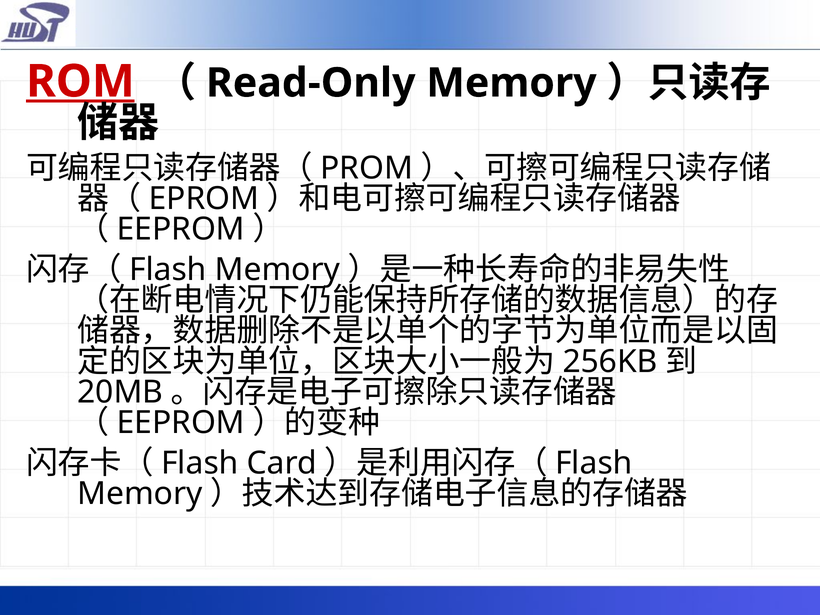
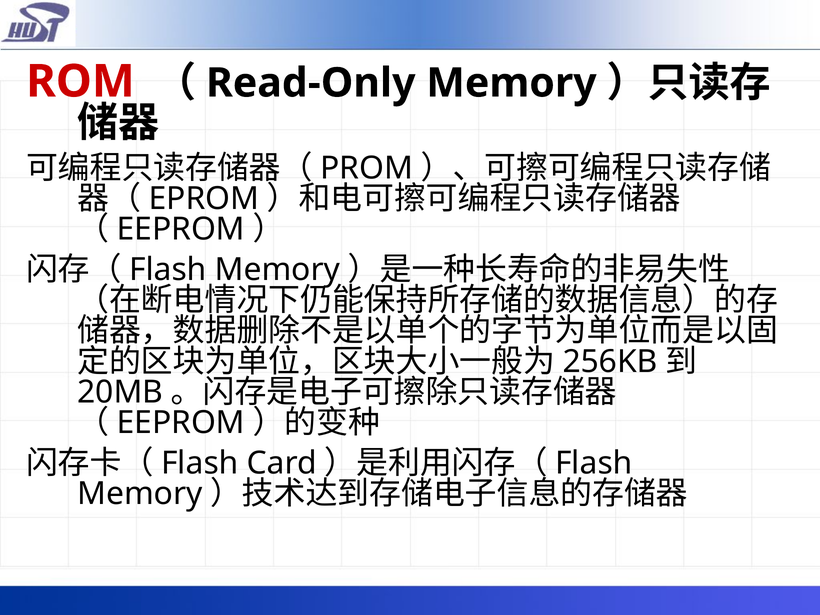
ROM underline: present -> none (80, 82)
